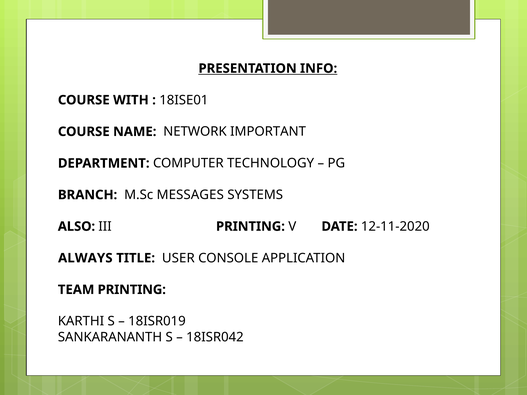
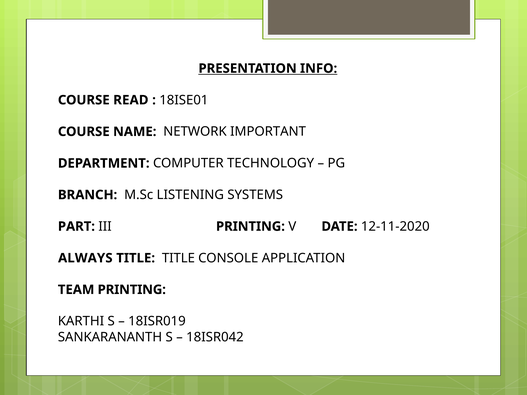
WITH: WITH -> READ (131, 100)
MESSAGES: MESSAGES -> LISTENING (190, 195)
ALSO: ALSO -> PART (76, 227)
TITLE USER: USER -> TITLE (178, 258)
